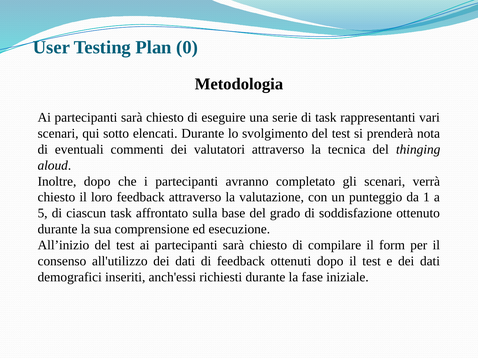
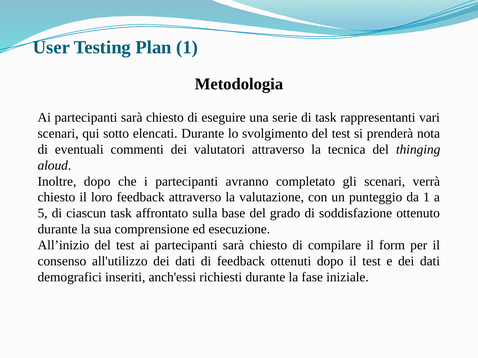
Plan 0: 0 -> 1 (187, 47)
